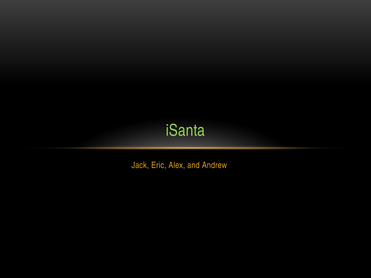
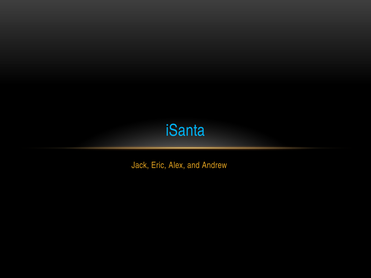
iSanta colour: light green -> light blue (185, 130)
